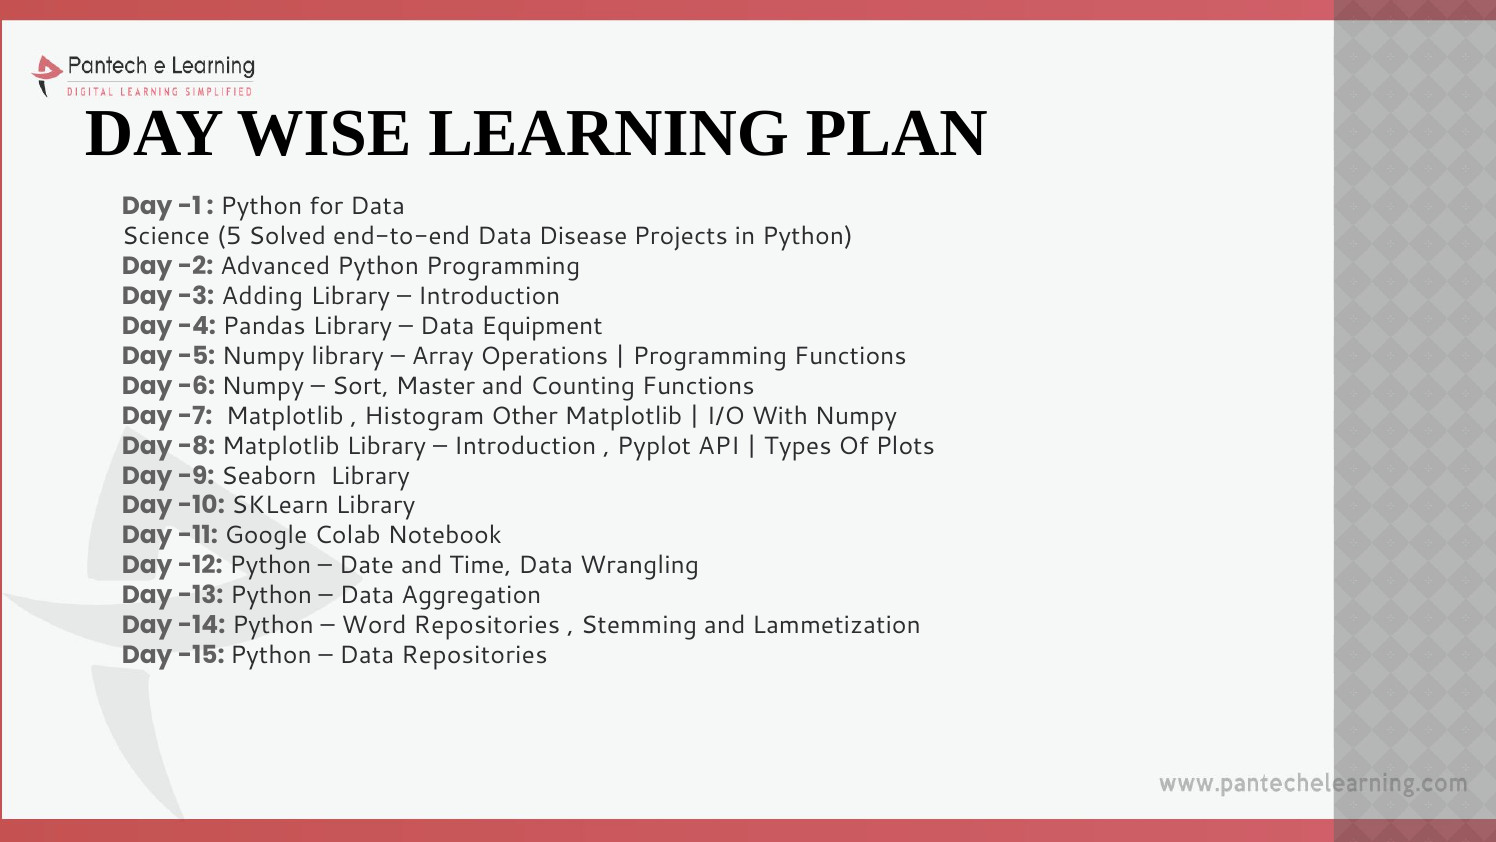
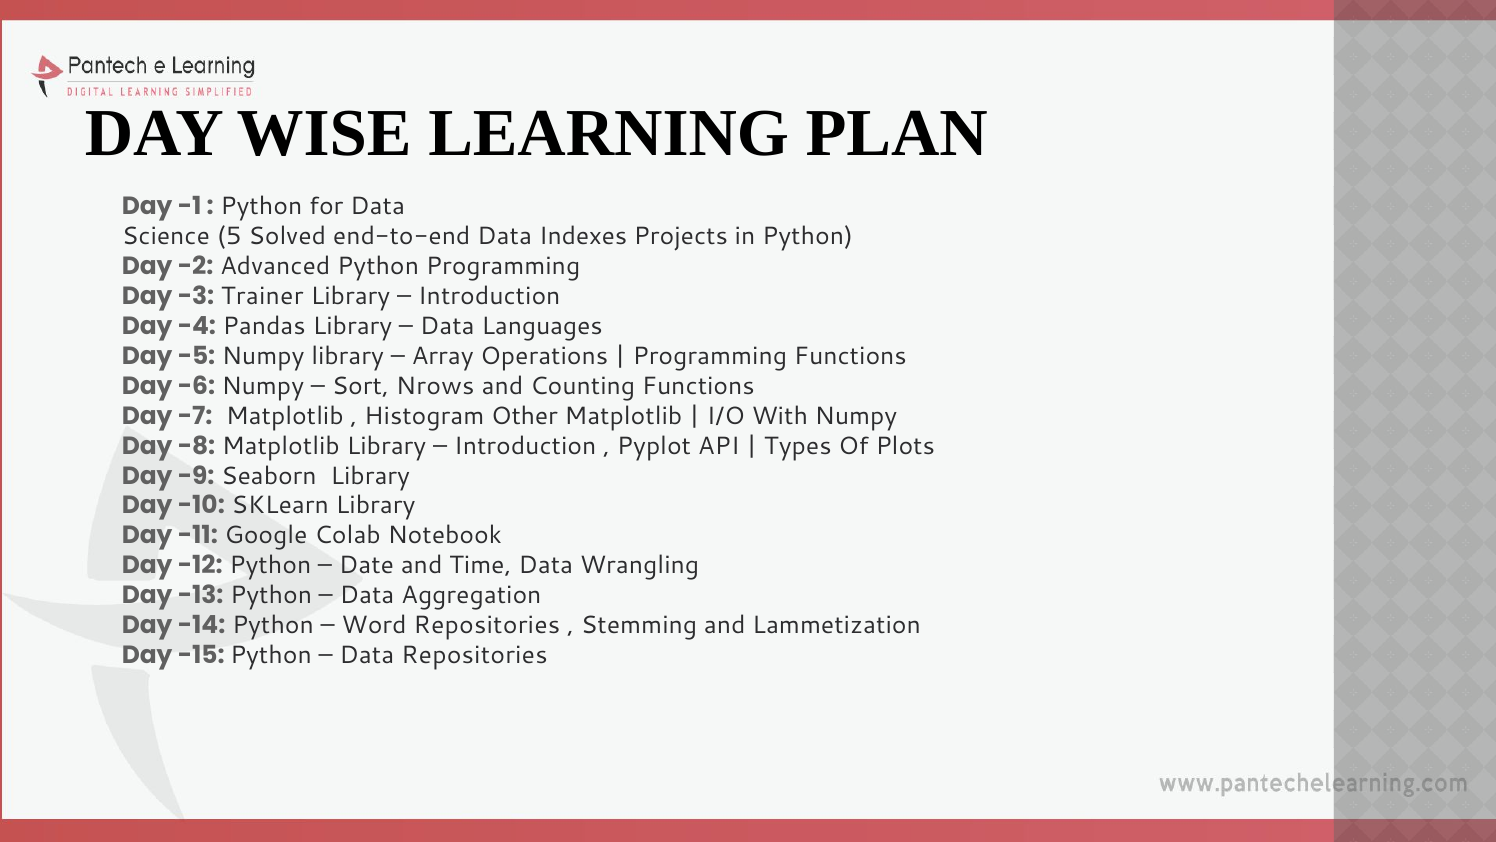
Disease: Disease -> Indexes (583, 236)
Adding: Adding -> Trainer (262, 296)
Equipment: Equipment -> Languages (542, 326)
Master: Master -> Nrows (435, 386)
